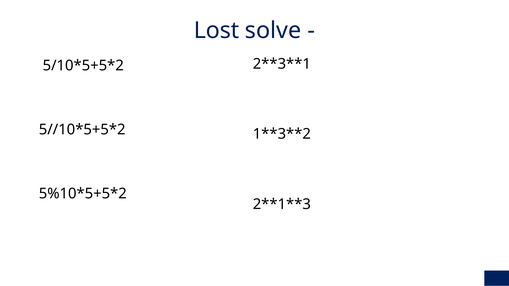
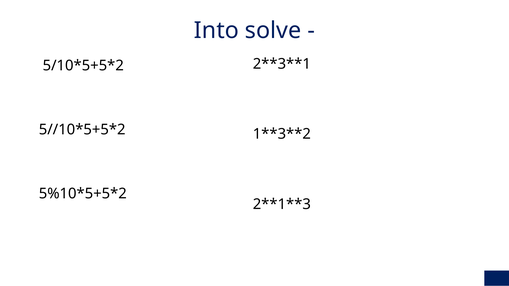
Lost: Lost -> Into (216, 30)
